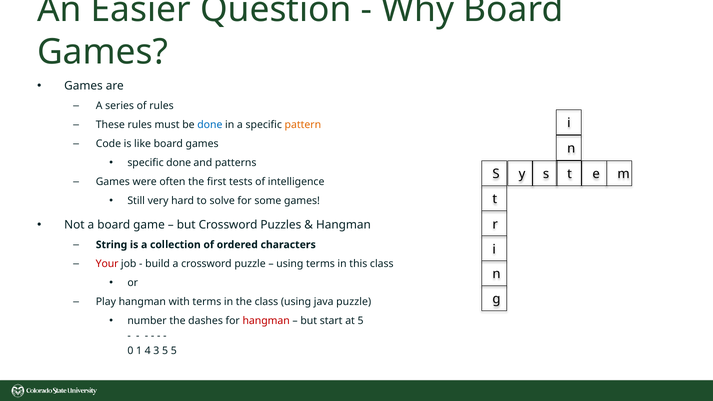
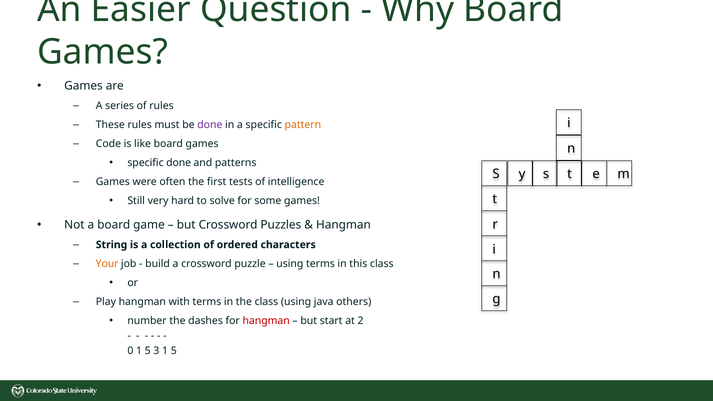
done colour: blue -> purple (210, 125)
Your colour: red -> orange (107, 264)
java puzzle: puzzle -> others (354, 302)
at 5: 5 -> 2 (361, 321)
0 1 4: 4 -> 5 (148, 351)
3 5: 5 -> 1 (165, 351)
